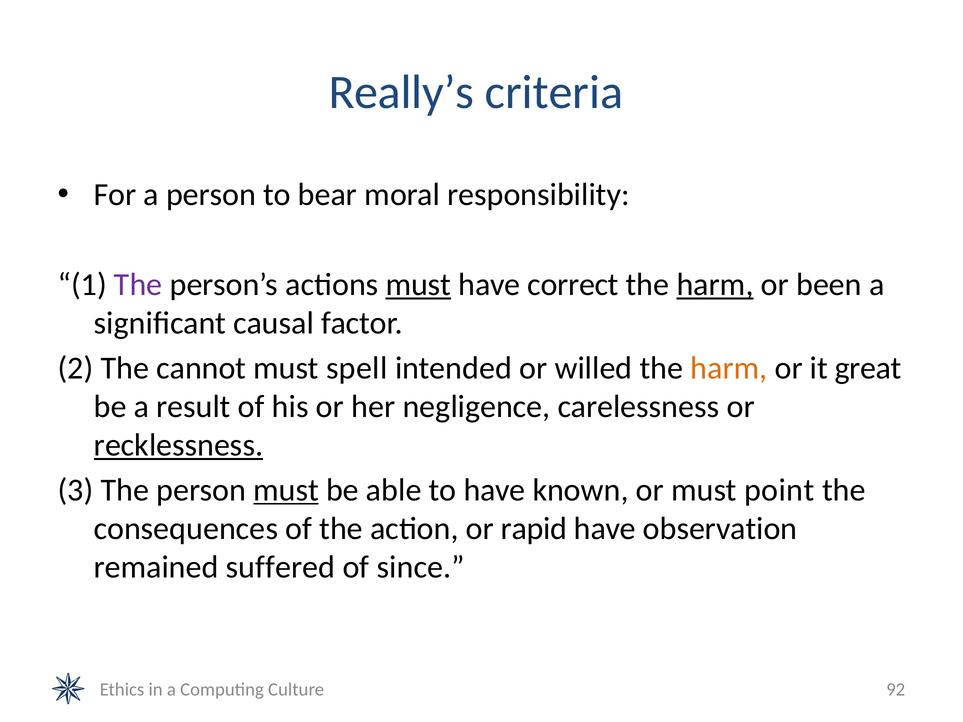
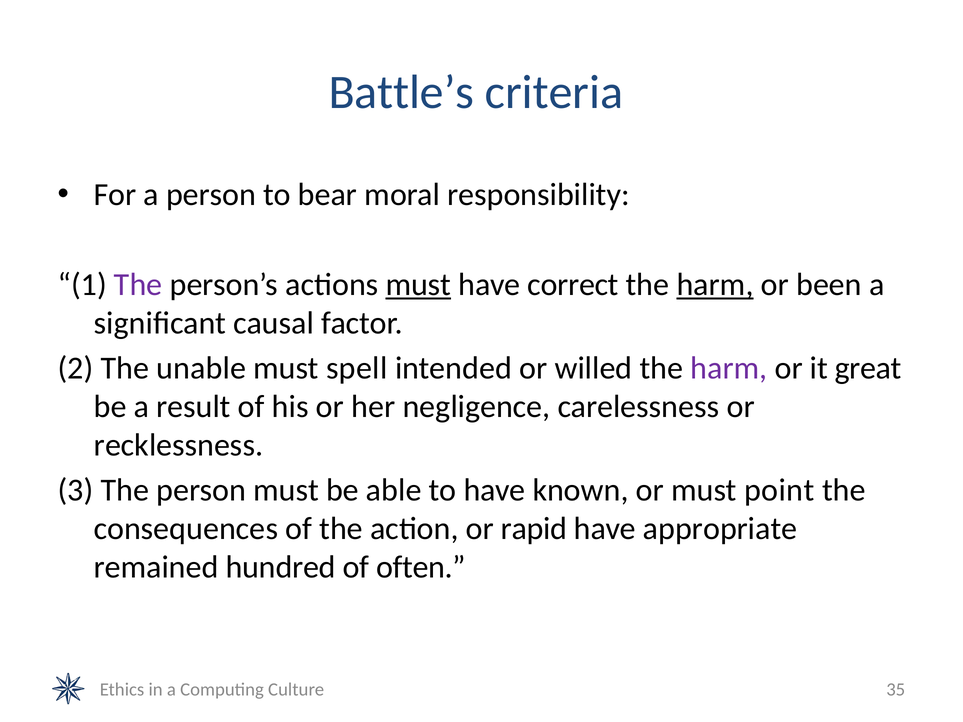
Really’s: Really’s -> Battle’s (401, 92)
cannot: cannot -> unable (201, 368)
harm colour: orange -> purple (729, 368)
recklessness underline: present -> none (179, 445)
must underline: present -> none (286, 490)
observation: observation -> appropriate (720, 529)
suffered: suffered -> hundred (281, 567)
since: since -> often (421, 567)
92: 92 -> 35 (896, 690)
